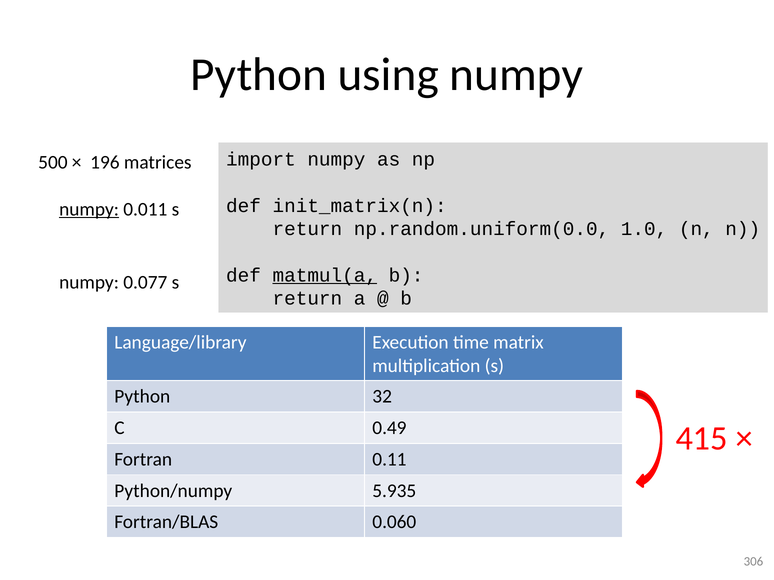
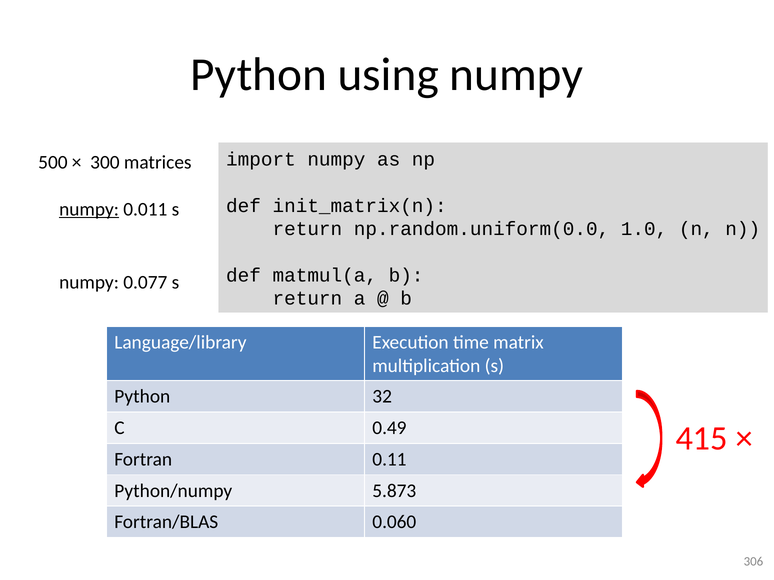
196: 196 -> 300 (105, 163)
matmul(a underline: present -> none (325, 276)
5.935: 5.935 -> 5.873 (394, 491)
